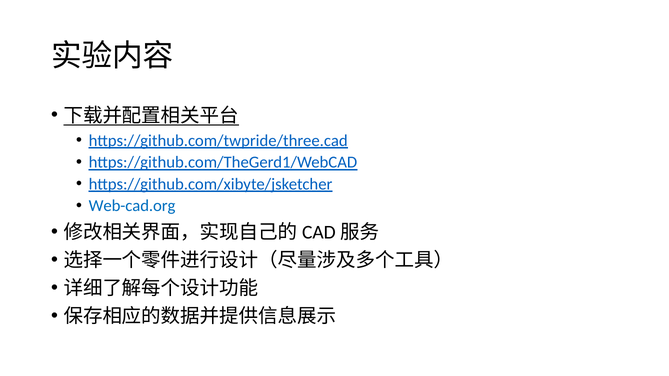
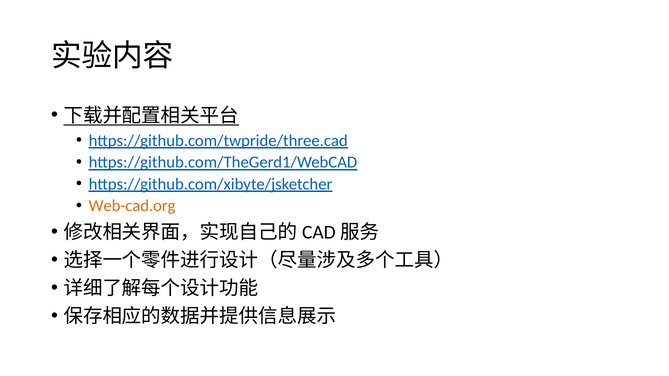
Web-cad.org colour: blue -> orange (132, 206)
